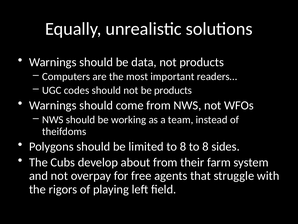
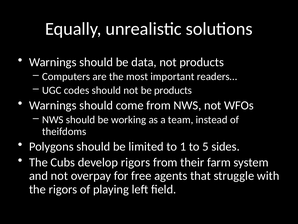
limited to 8: 8 -> 1 (183, 146)
8: 8 -> 5 (205, 146)
develop about: about -> rigors (135, 162)
